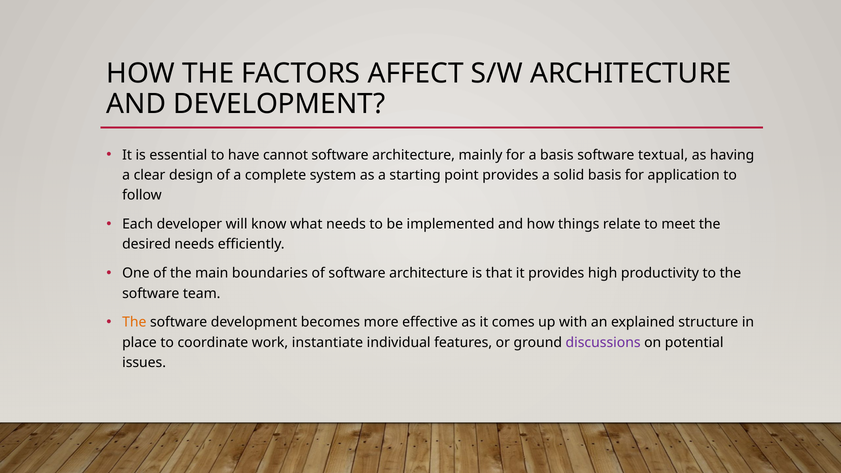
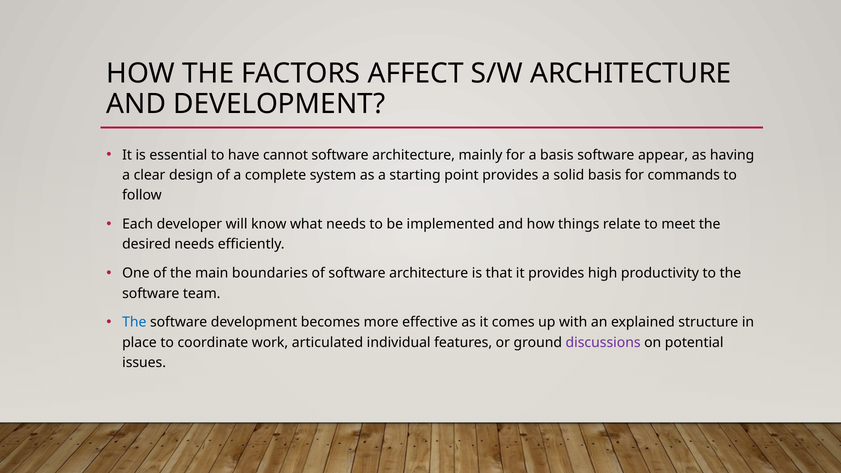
textual: textual -> appear (663, 155)
application: application -> commands (684, 175)
The colour: orange -> blue (134, 322)
instantiate: instantiate -> articulated (327, 343)
